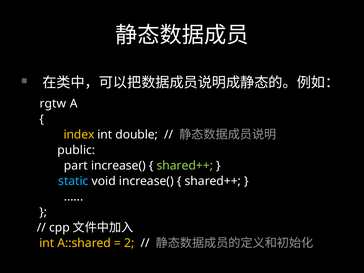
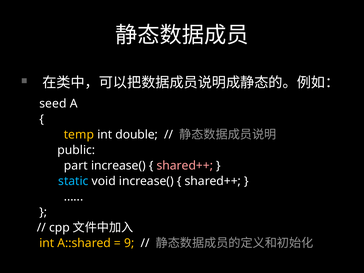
rgtw: rgtw -> seed (53, 104)
index: index -> temp (79, 135)
shared++ colour: light green -> pink (185, 166)
2: 2 -> 9 (129, 243)
